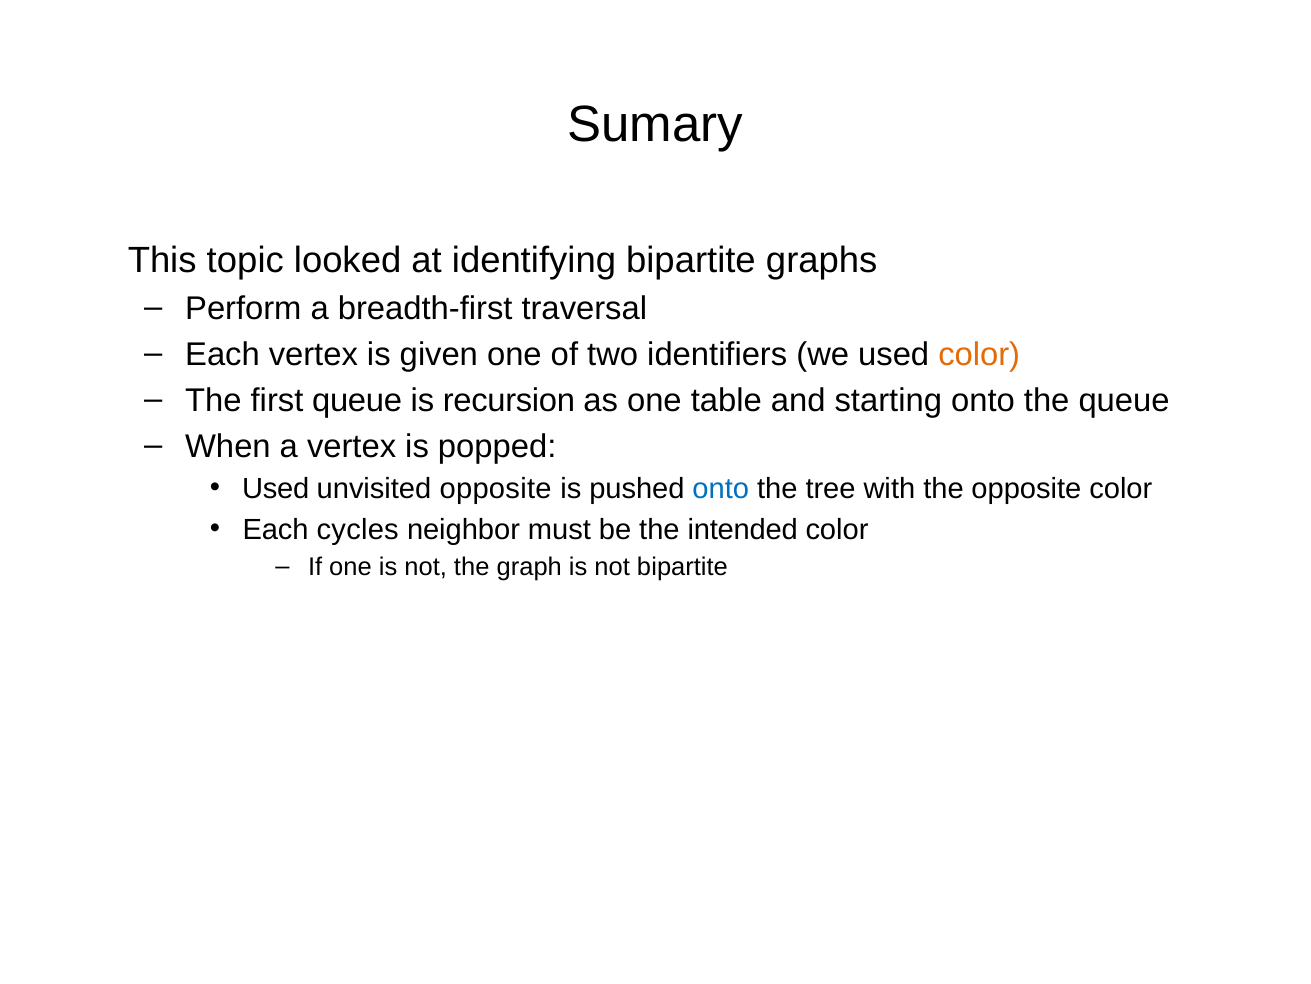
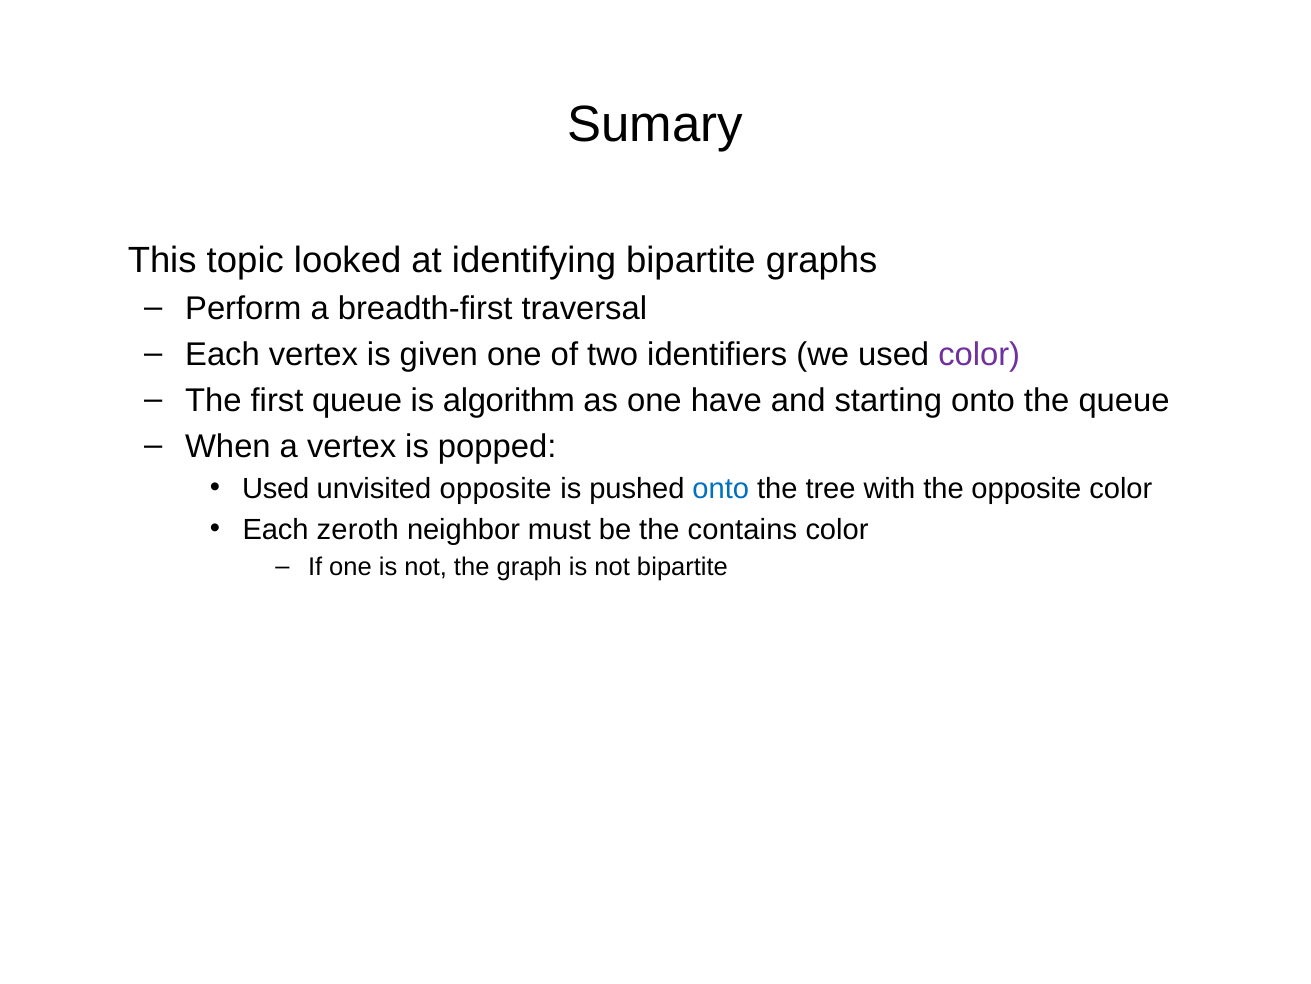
color colour: orange -> purple (979, 354)
recursion: recursion -> algorithm (509, 400)
table: table -> have (726, 400)
cycles: cycles -> zeroth (358, 529)
intended: intended -> contains (742, 529)
